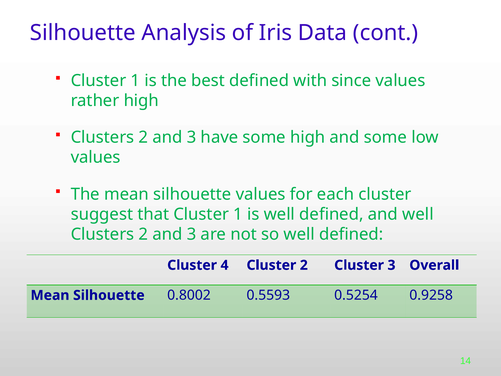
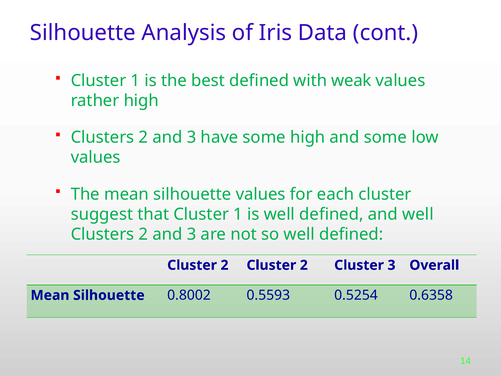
since: since -> weak (351, 81)
4: 4 -> 2 (225, 265)
0.9258: 0.9258 -> 0.6358 (431, 295)
